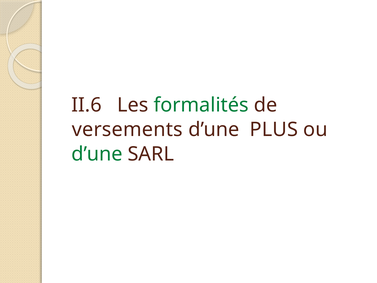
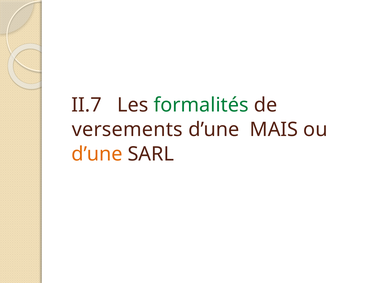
II.6: II.6 -> II.7 (87, 105)
PLUS: PLUS -> MAIS (274, 129)
d’une colour: green -> orange (97, 154)
